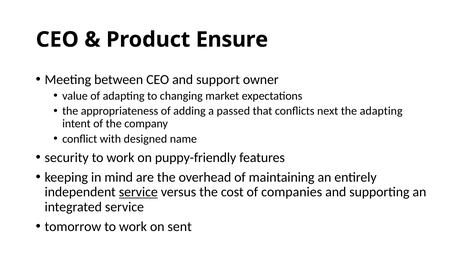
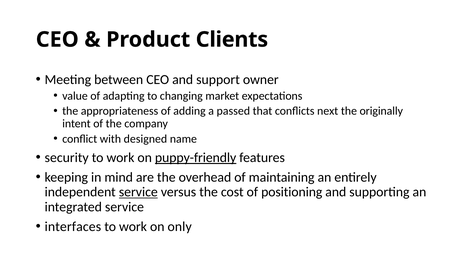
Ensure: Ensure -> Clients (232, 39)
the adapting: adapting -> originally (381, 111)
puppy-friendly underline: none -> present (196, 157)
companies: companies -> positioning (292, 192)
tomorrow: tomorrow -> interfaces (73, 226)
sent: sent -> only (180, 226)
